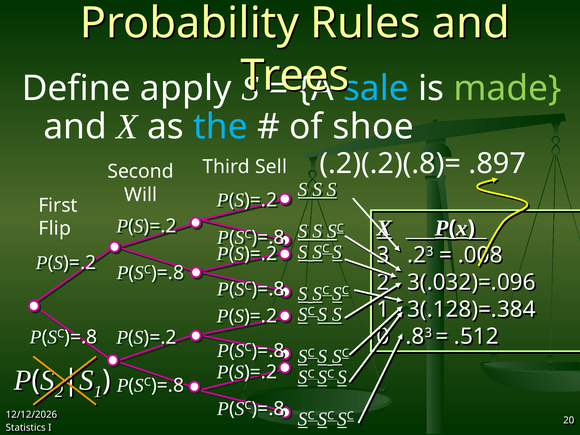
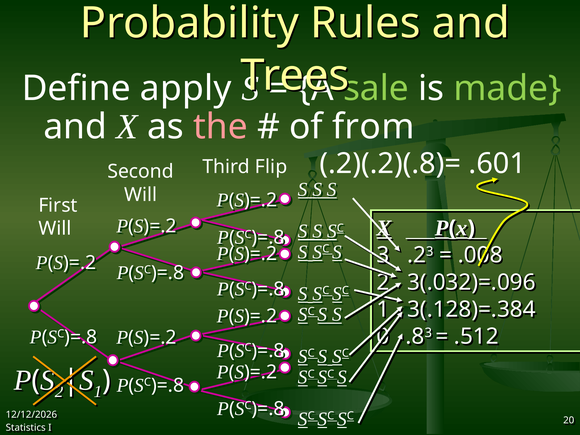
sale colour: light blue -> light green (376, 89)
the colour: light blue -> pink (220, 127)
shoe: shoe -> from (373, 127)
.897: .897 -> .601 (497, 164)
Sell: Sell -> Flip (271, 167)
Flip: Flip -> Will (55, 228)
